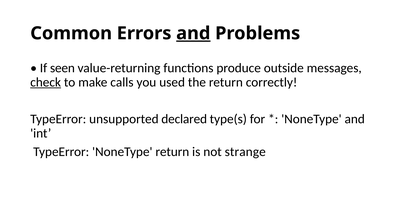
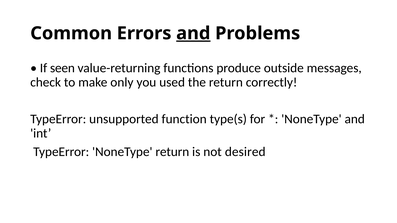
check underline: present -> none (46, 82)
calls: calls -> only (122, 82)
declared: declared -> function (184, 119)
strange: strange -> desired (245, 152)
